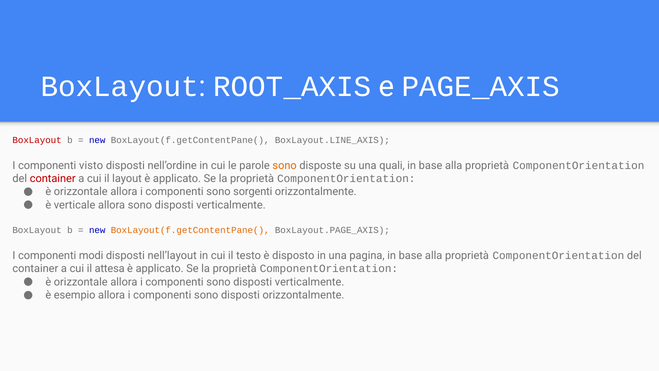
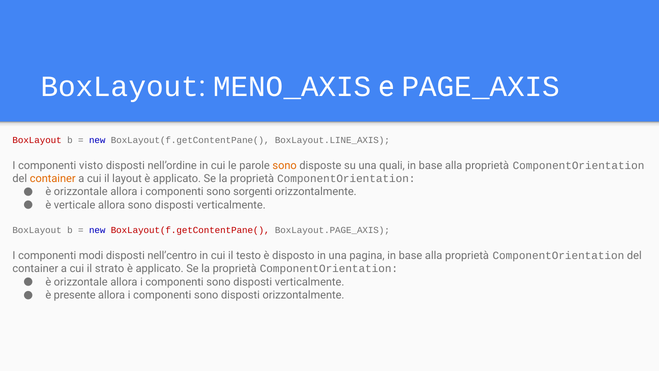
ROOT_AXIS: ROOT_AXIS -> MENO_AXIS (292, 86)
container colour: red -> orange (53, 178)
BoxLayout(f.getContentPane( colour: orange -> red (190, 230)
nell’layout: nell’layout -> nell’centro (172, 255)
attesa: attesa -> strato (110, 269)
esempio: esempio -> presente (75, 295)
